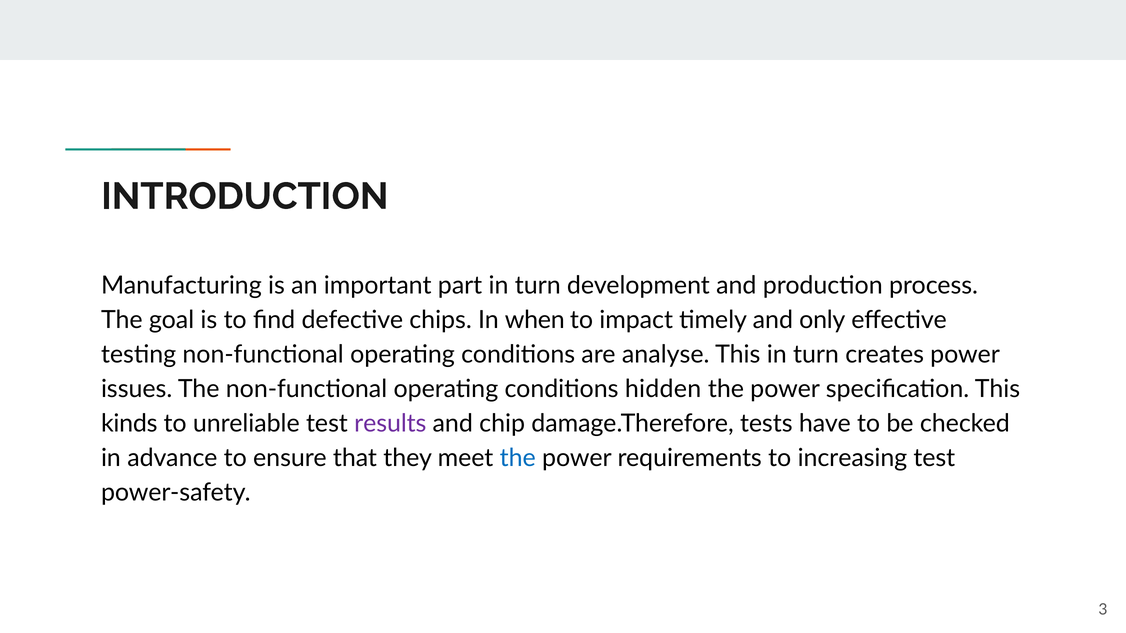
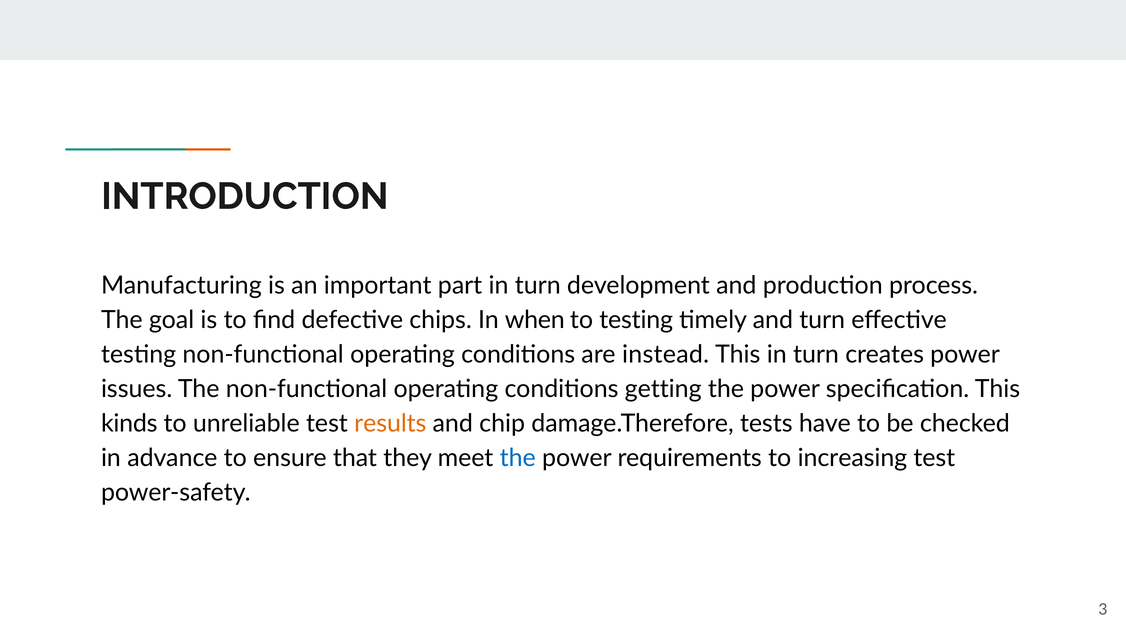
to impact: impact -> testing (636, 320)
and only: only -> turn (822, 320)
analyse: analyse -> instead (666, 355)
hidden: hidden -> getting (663, 389)
results colour: purple -> orange (390, 424)
